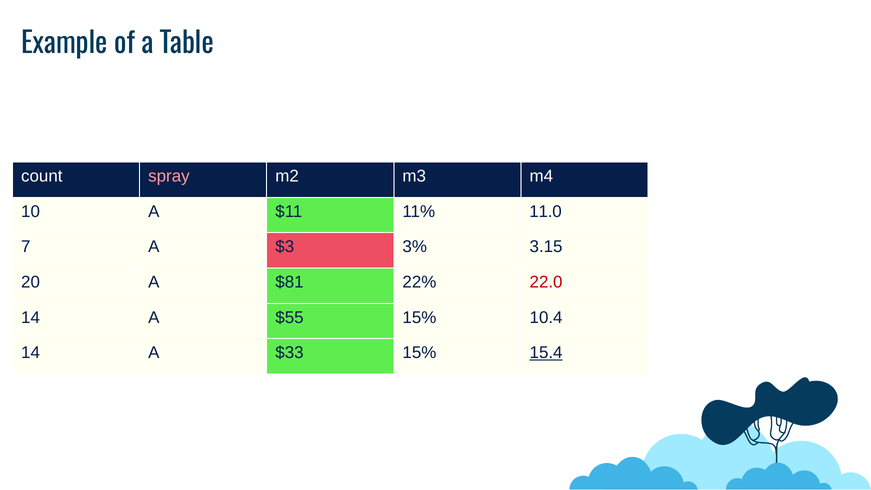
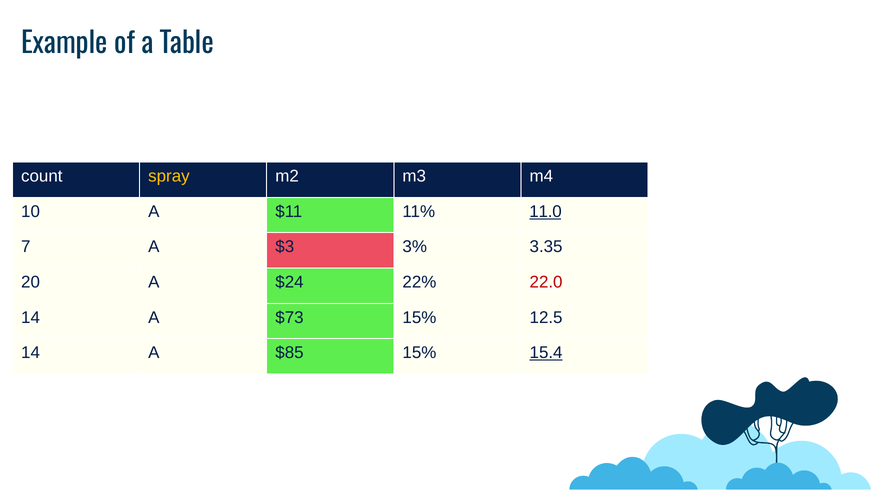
spray colour: pink -> yellow (169, 176)
11.0 underline: none -> present (545, 212)
3.15: 3.15 -> 3.35 (546, 247)
$81: $81 -> $24 (289, 282)
$55: $55 -> $73 (289, 318)
10.4: 10.4 -> 12.5 (546, 318)
$33: $33 -> $85 (289, 353)
